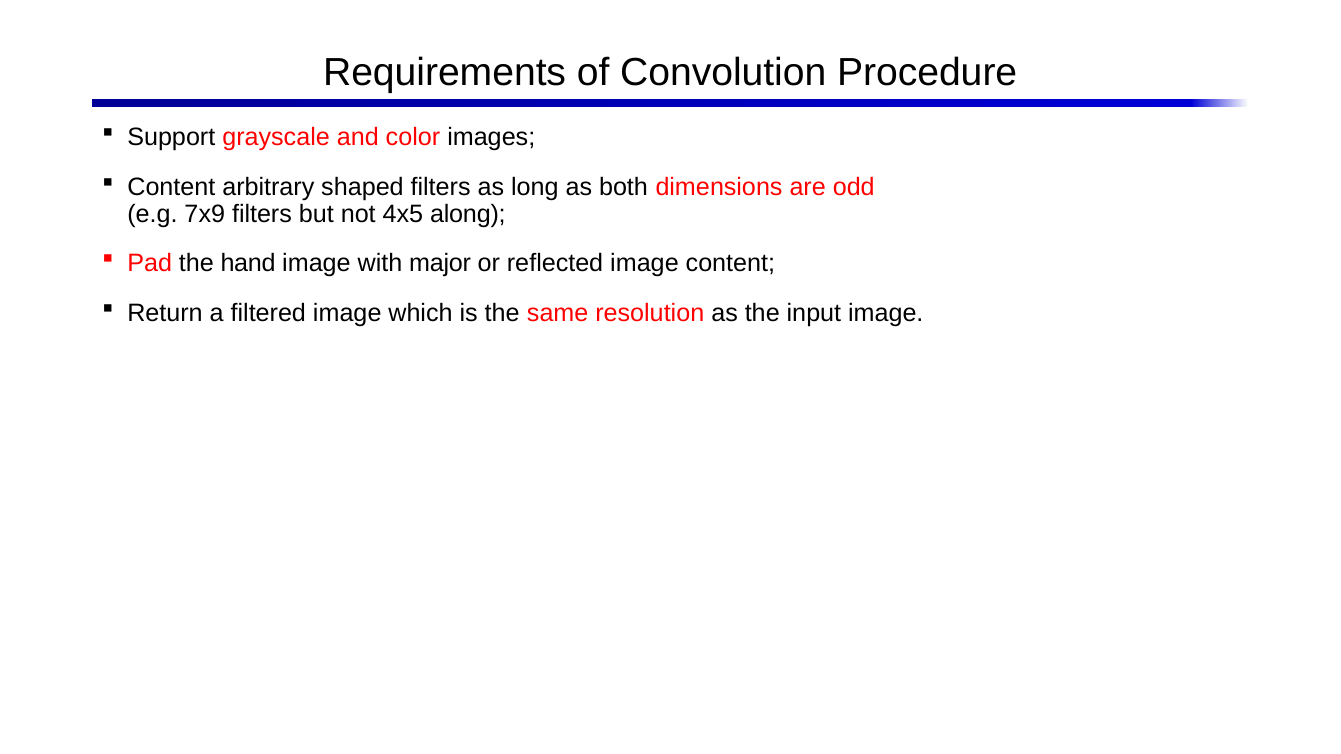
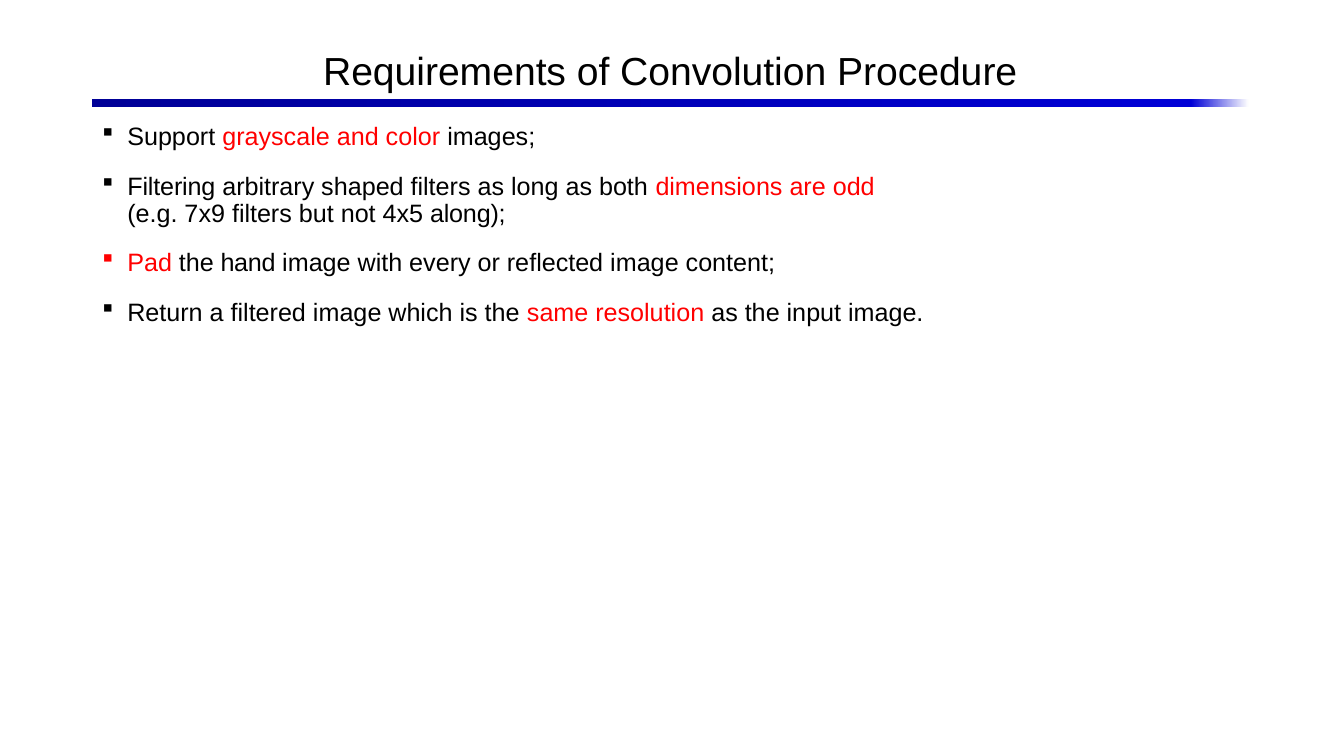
Content: Content -> Filtering (171, 187)
major: major -> every (440, 263)
